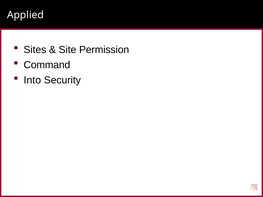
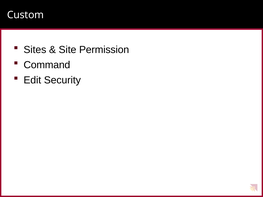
Applied: Applied -> Custom (25, 15)
Into: Into -> Edit (32, 80)
